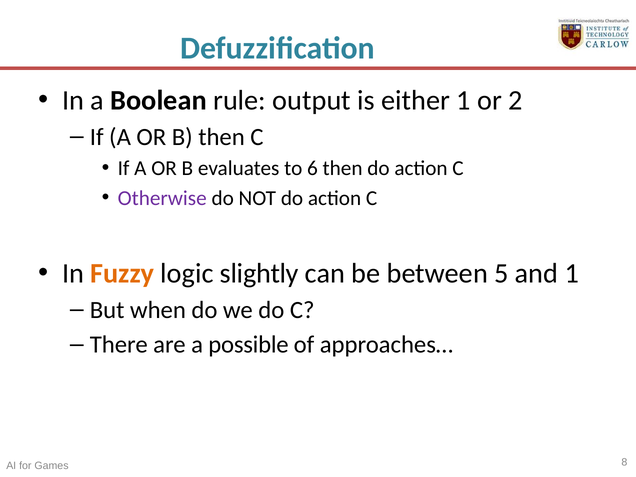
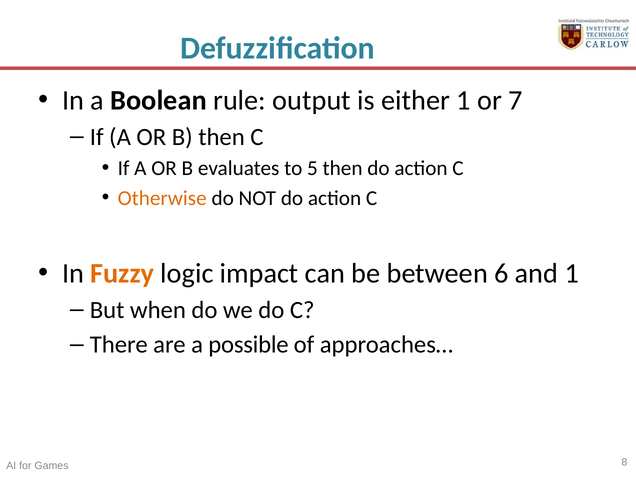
2: 2 -> 7 (515, 100)
6: 6 -> 5 (312, 168)
Otherwise colour: purple -> orange (162, 198)
slightly: slightly -> impact (259, 274)
5: 5 -> 6 (501, 274)
